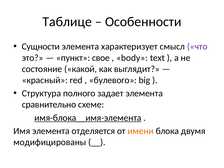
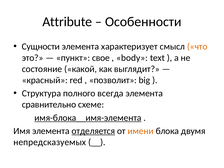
Таблице: Таблице -> Attribute (67, 22)
что colour: purple -> orange (197, 47)
булевого: булевого -> позволит (113, 80)
задает: задает -> всегда (110, 93)
отделяется underline: none -> present (93, 131)
модифицированы: модифицированы -> непредсказуемых (50, 142)
